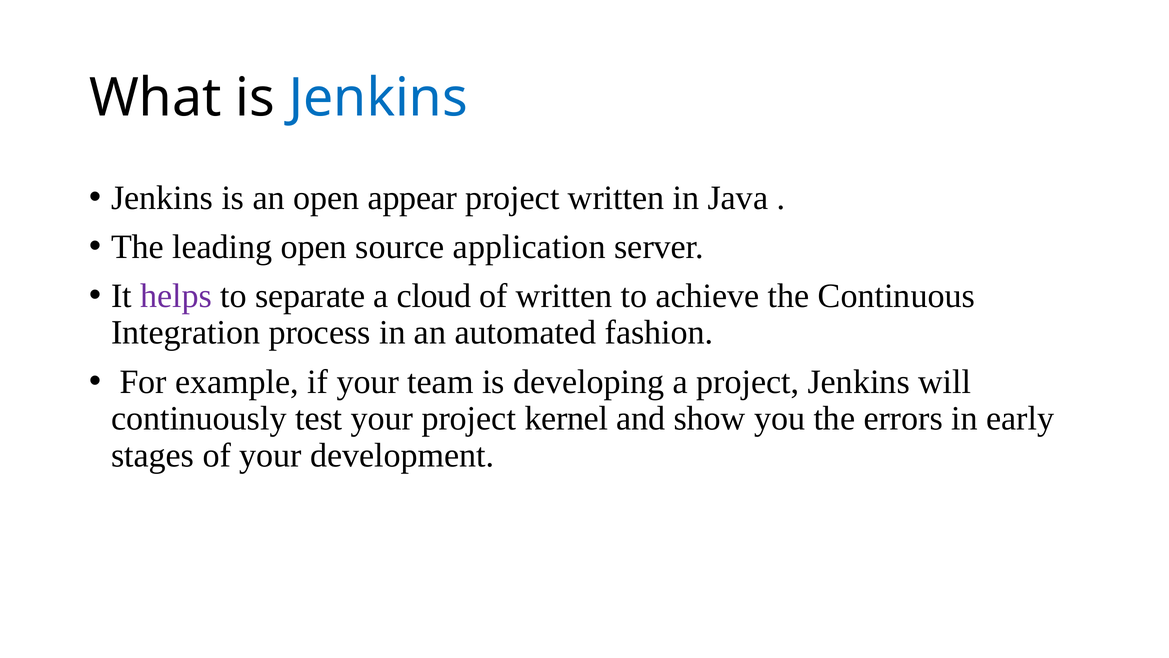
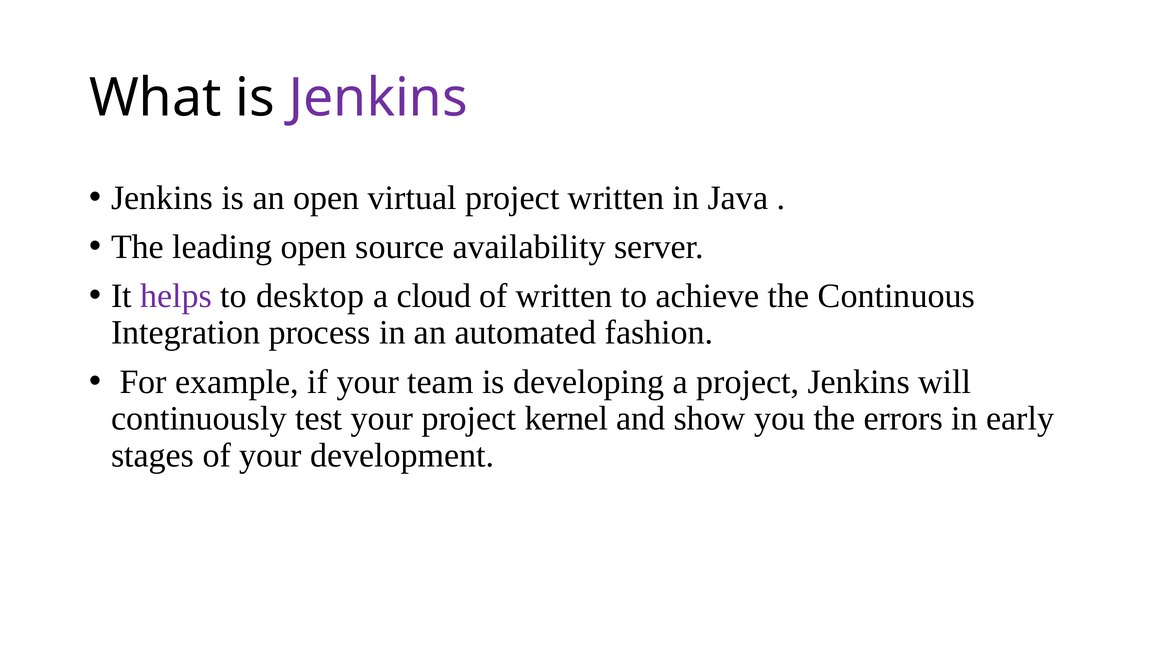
Jenkins colour: blue -> purple (378, 98)
appear: appear -> virtual (412, 198)
application: application -> availability (529, 247)
separate: separate -> desktop (310, 296)
